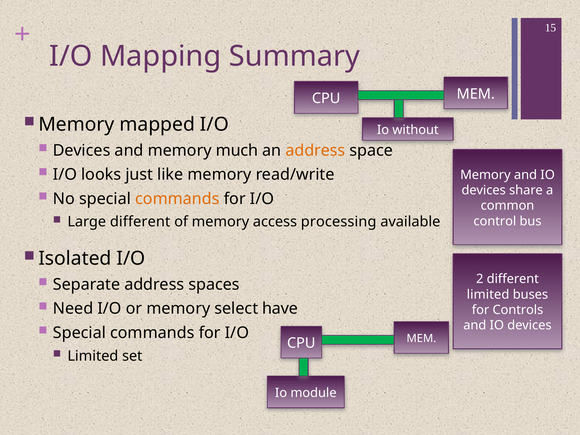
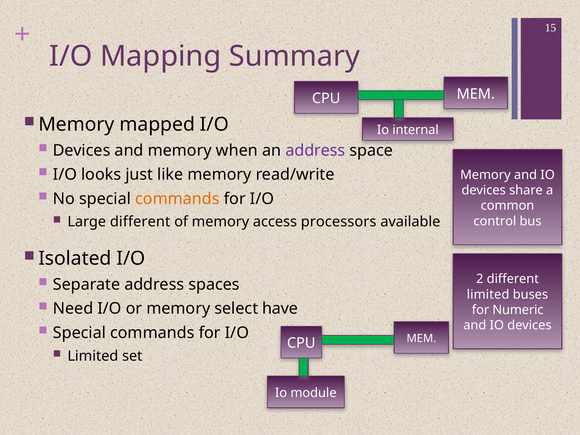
without: without -> internal (416, 130)
much: much -> when (237, 150)
address colour: orange -> purple (315, 150)
processing: processing -> processors (339, 222)
Controls: Controls -> Numeric (518, 310)
